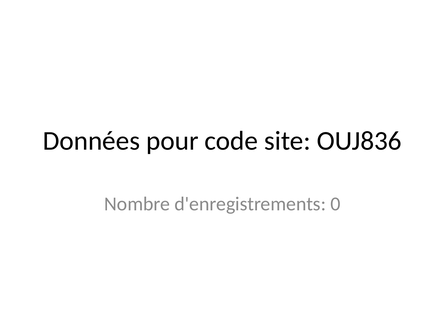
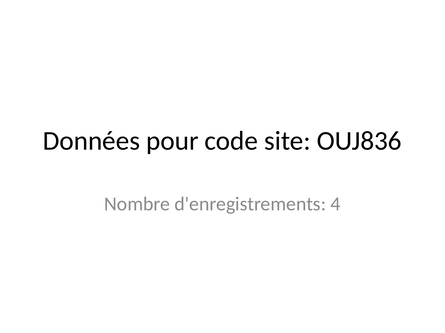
0: 0 -> 4 (336, 205)
